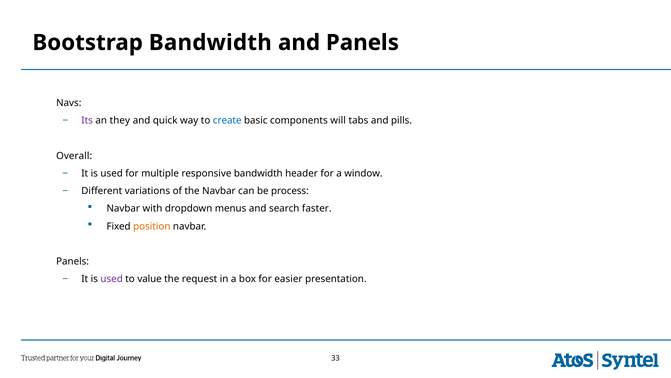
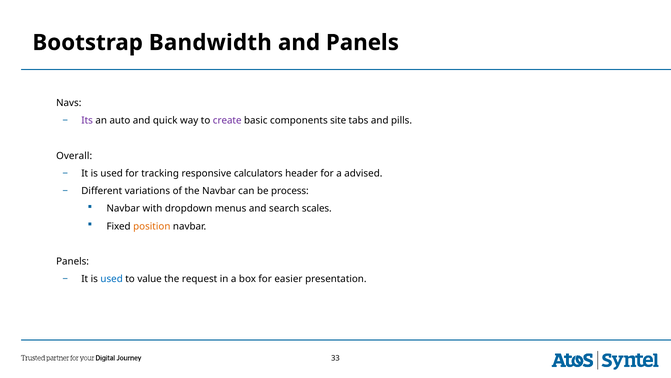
they: they -> auto (120, 120)
create colour: blue -> purple (227, 120)
will: will -> site (338, 120)
multiple: multiple -> tracking (160, 173)
responsive bandwidth: bandwidth -> calculators (258, 173)
window: window -> advised (363, 173)
faster: faster -> scales (317, 208)
used colour: purple -> blue (112, 279)
